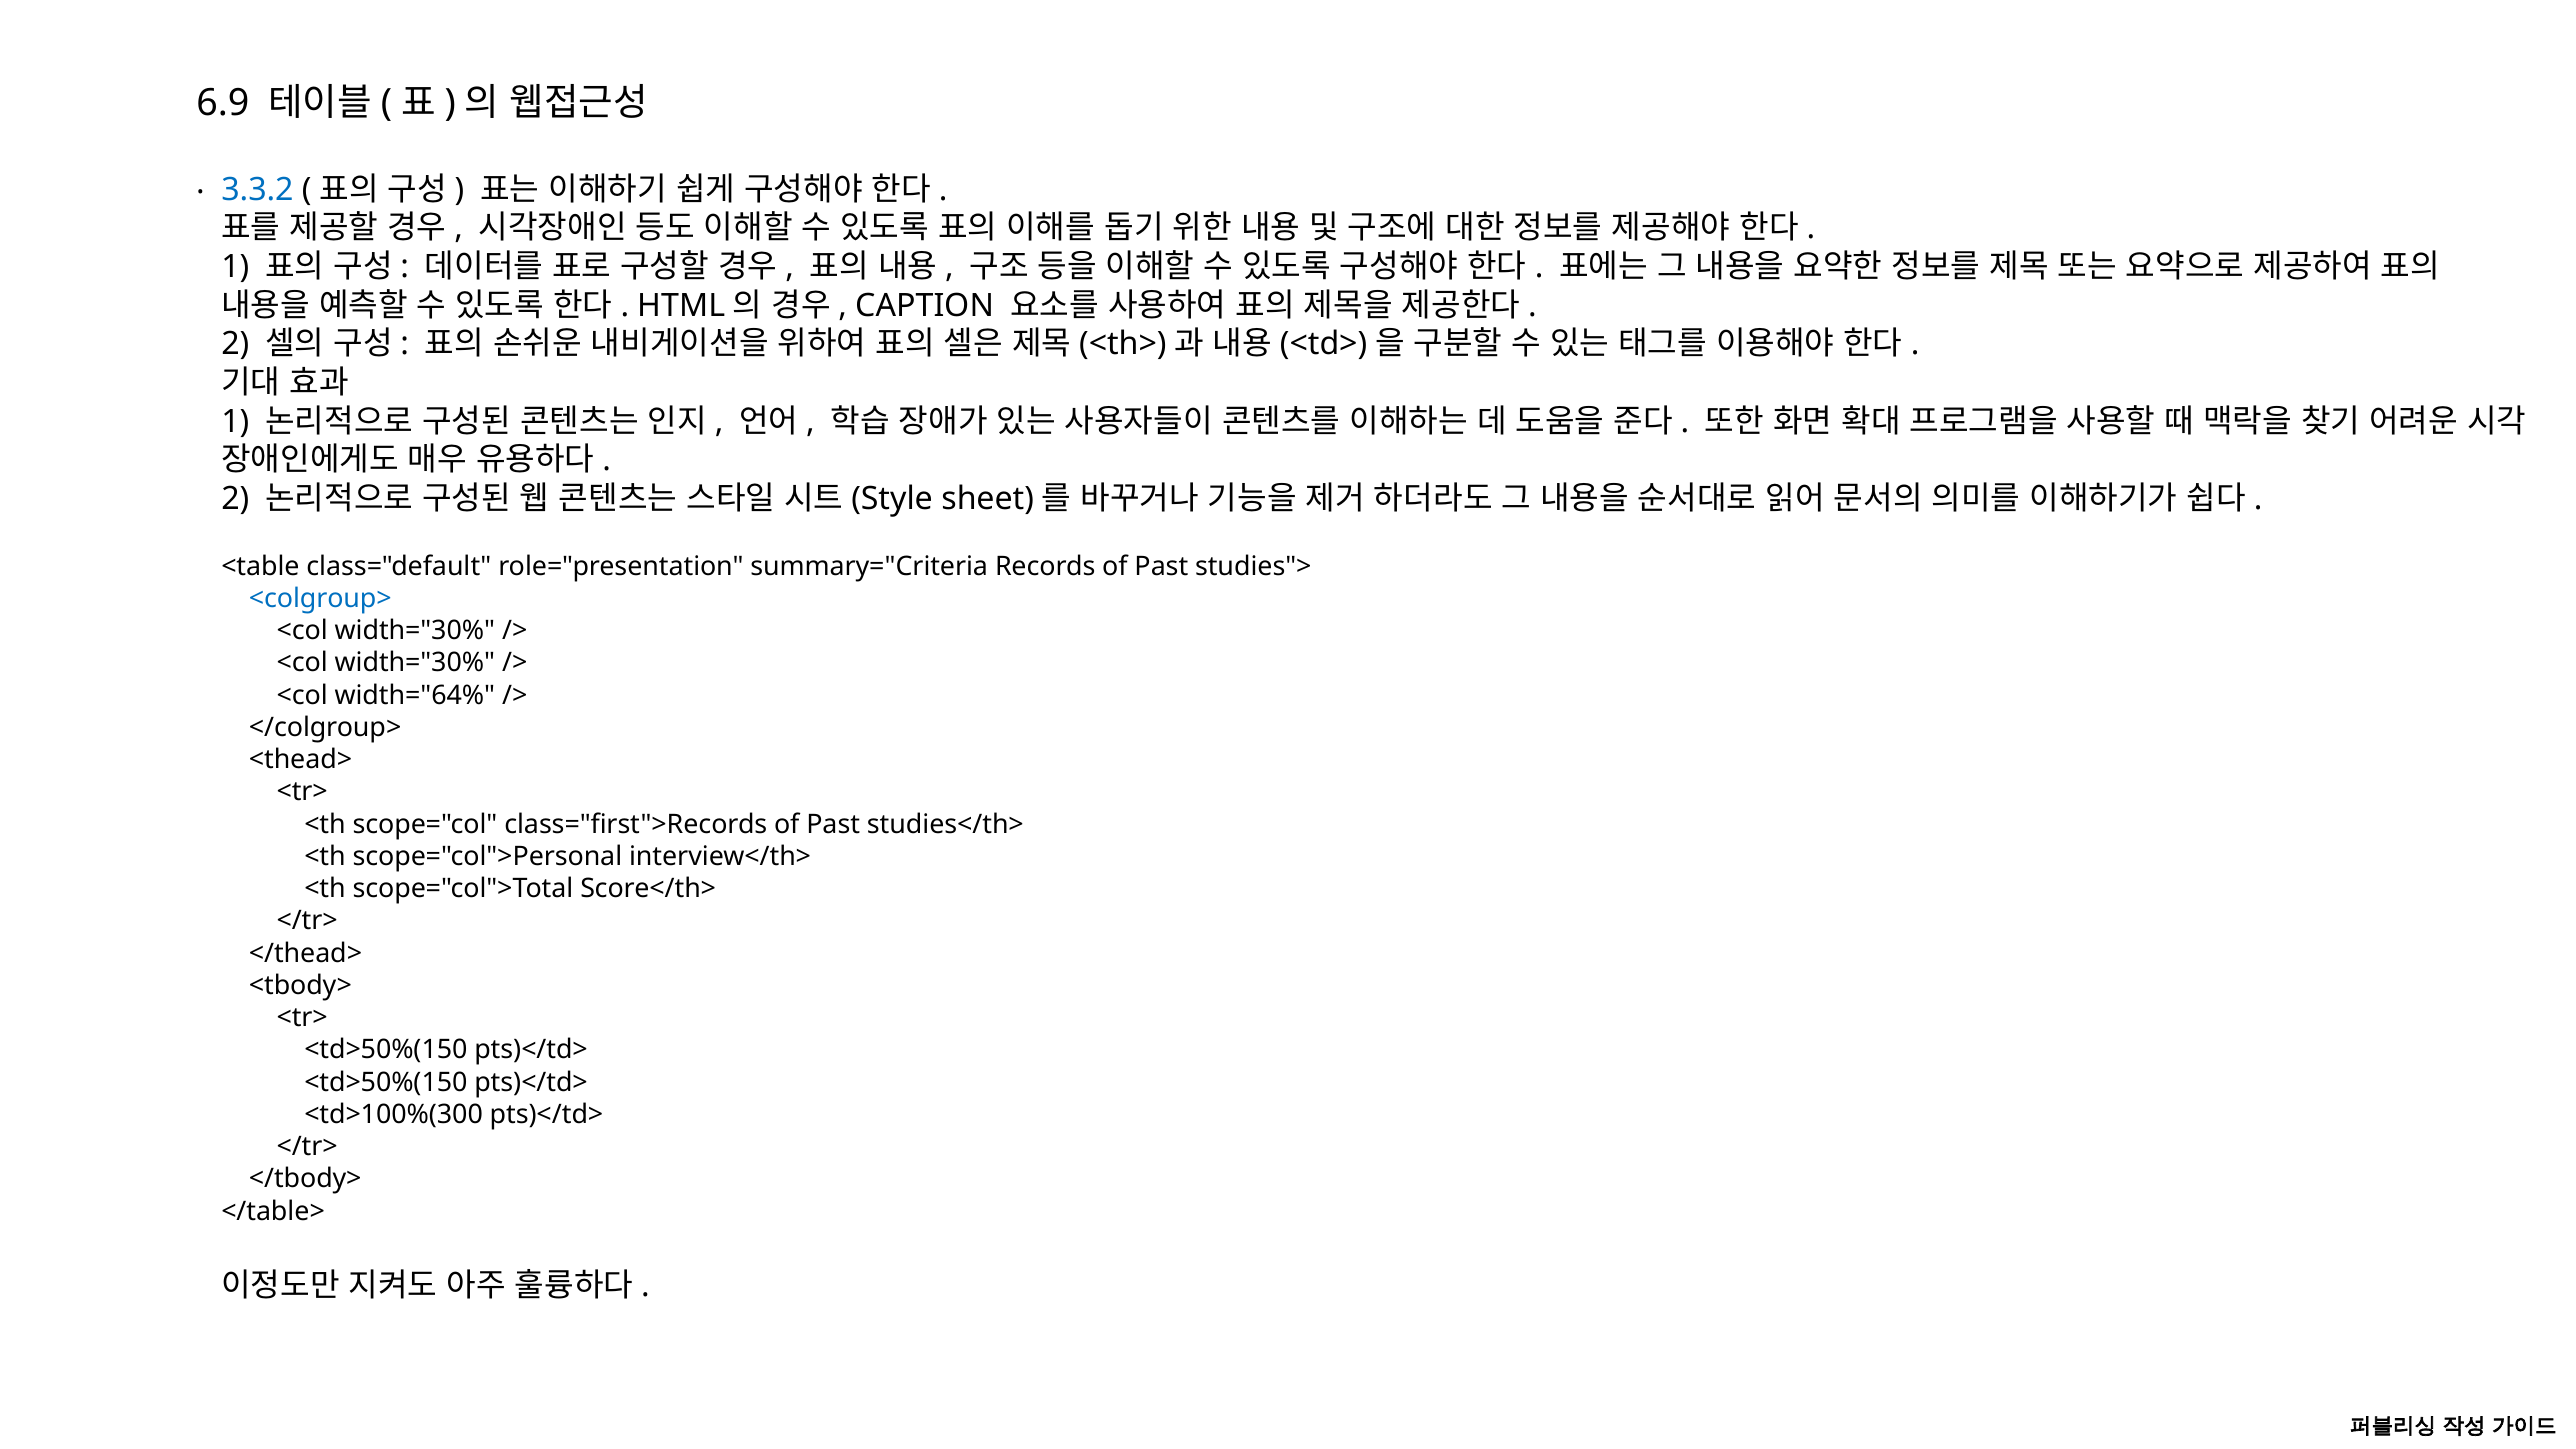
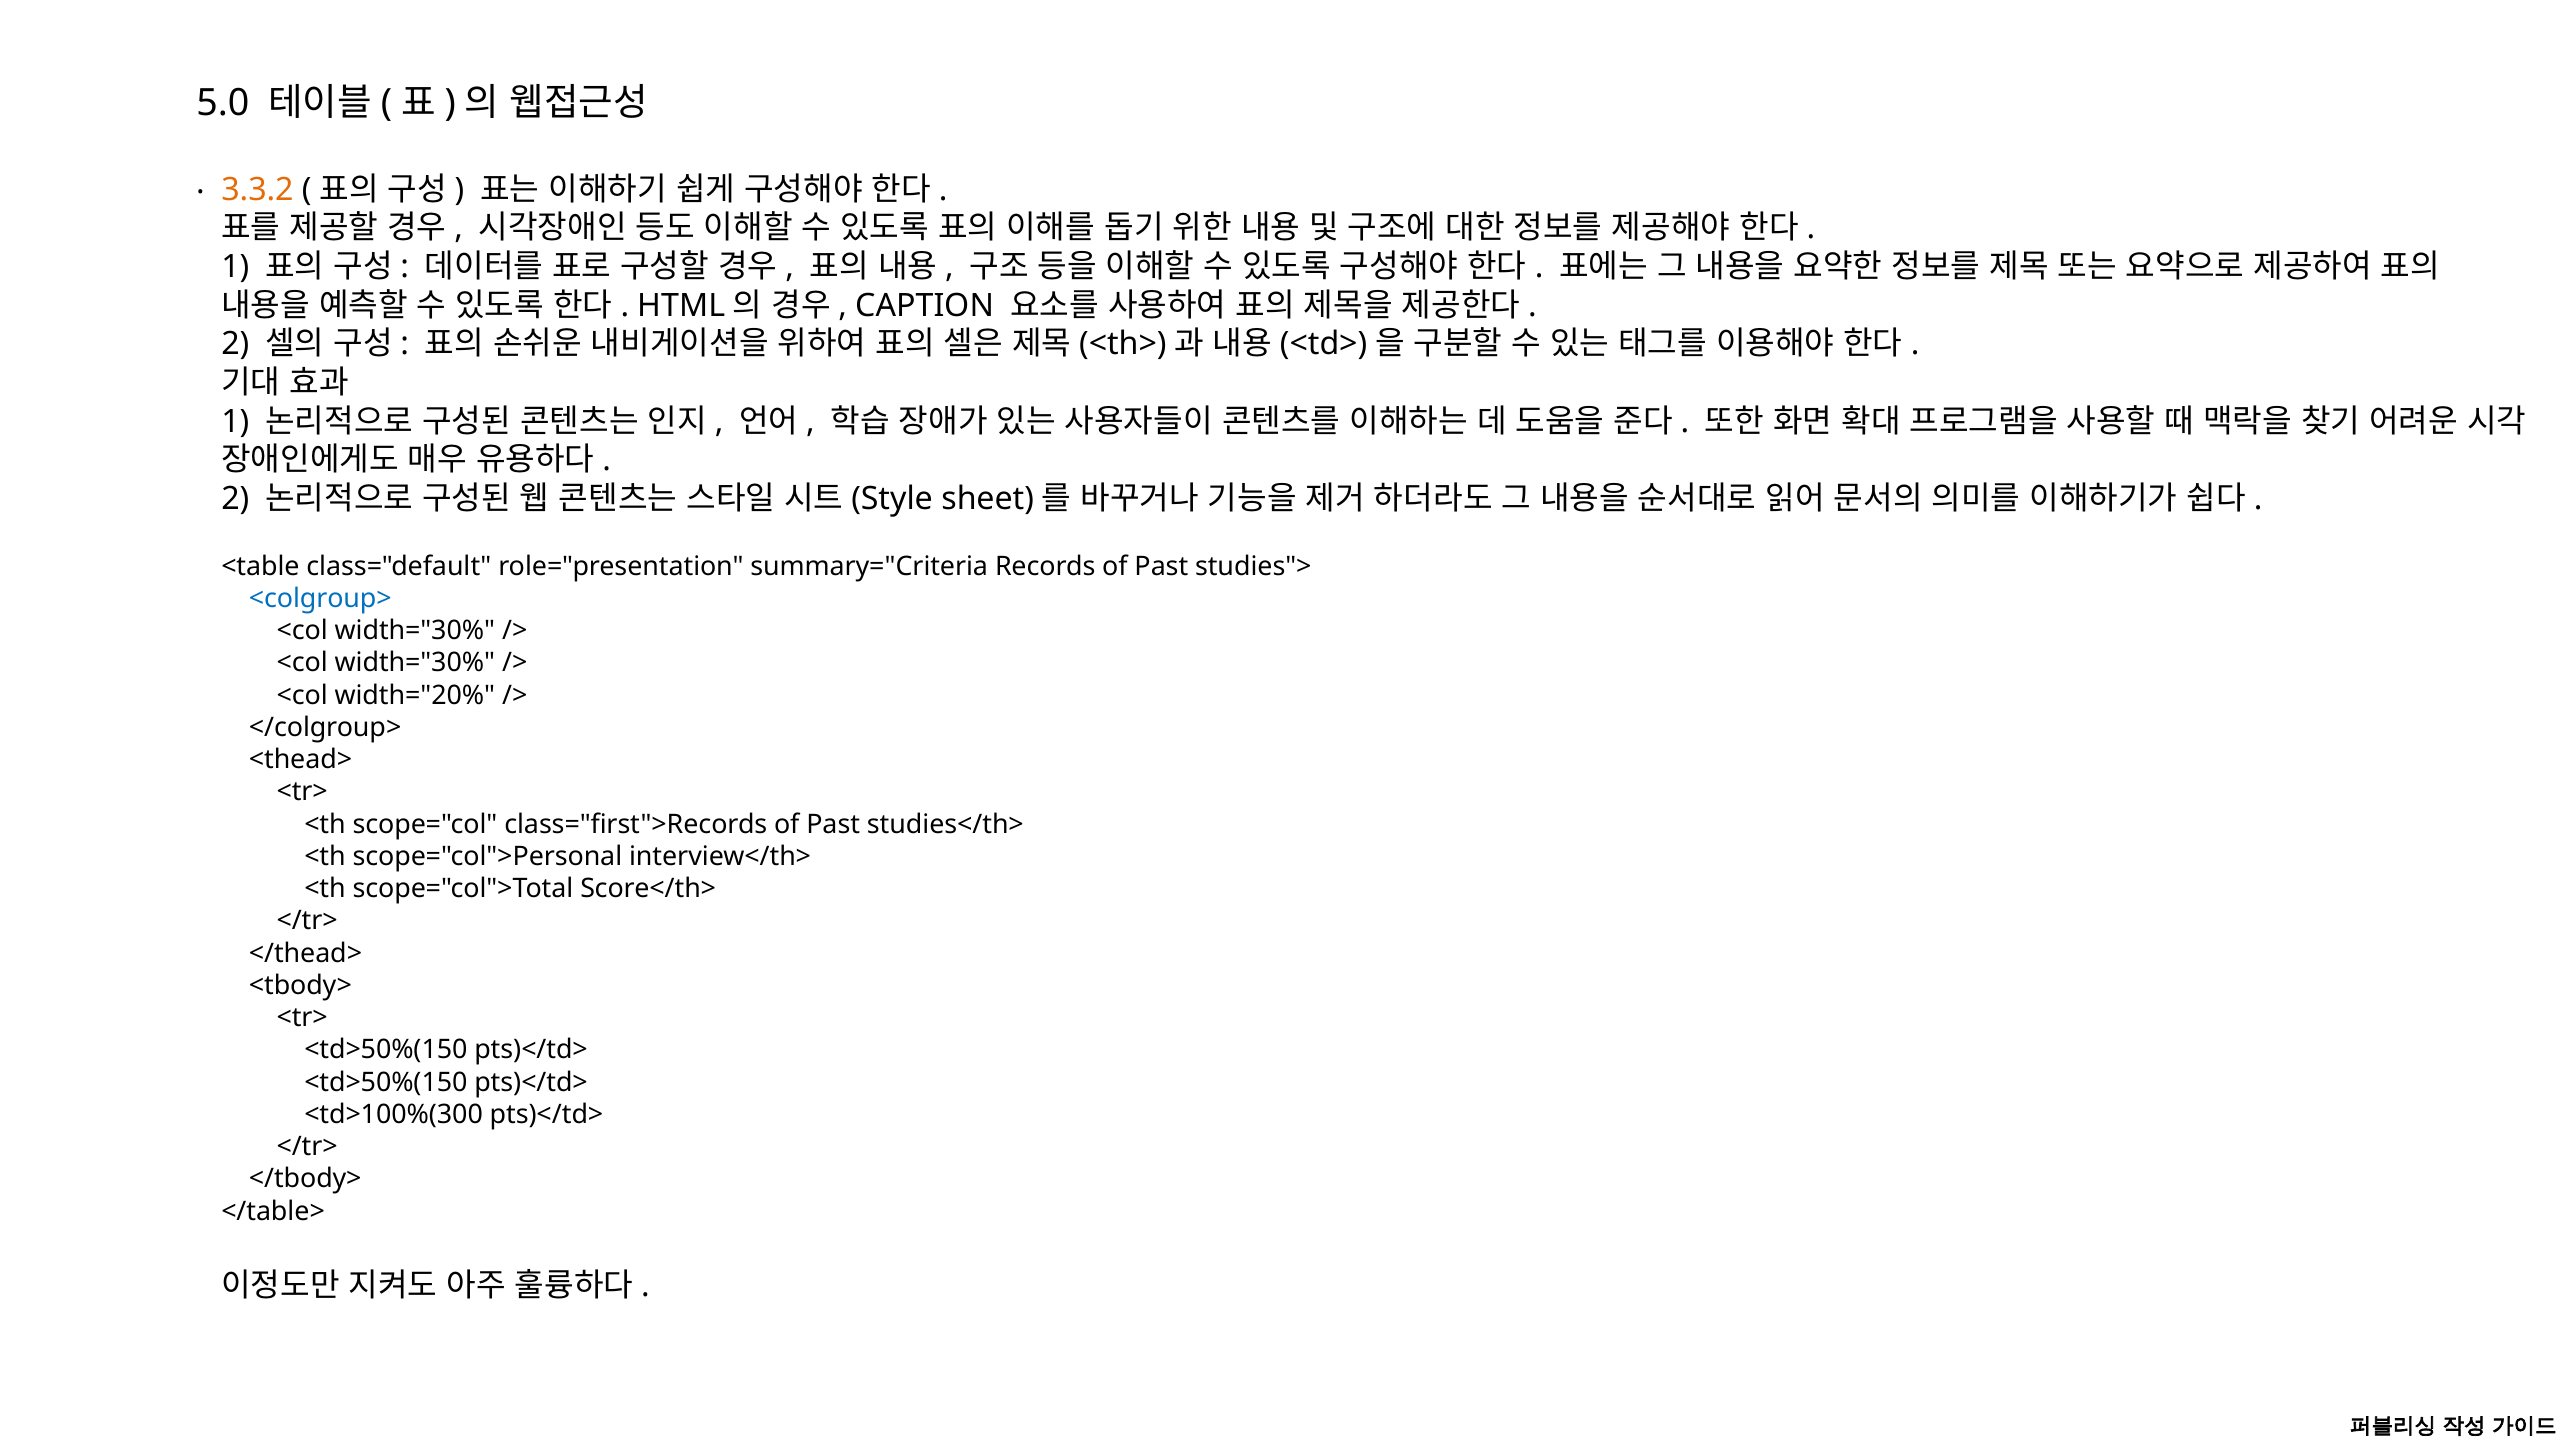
6.9: 6.9 -> 5.0 (223, 103)
3.3.2 colour: blue -> orange (257, 190)
width="64%: width="64% -> width="20% (415, 695)
